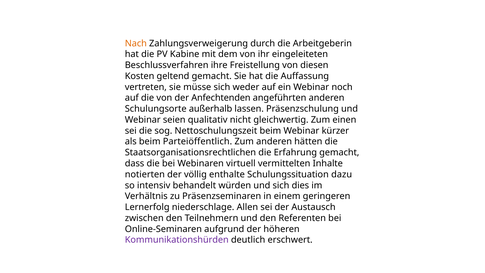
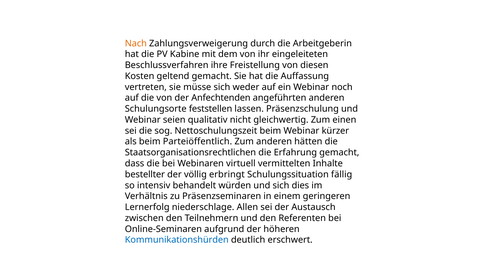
außerhalb: außerhalb -> feststellen (211, 109)
notierten: notierten -> bestellter (145, 174)
enthalte: enthalte -> erbringt (227, 174)
dazu: dazu -> fällig (342, 174)
Kommunikationshürden colour: purple -> blue (177, 240)
